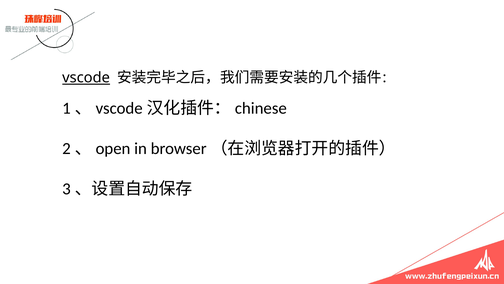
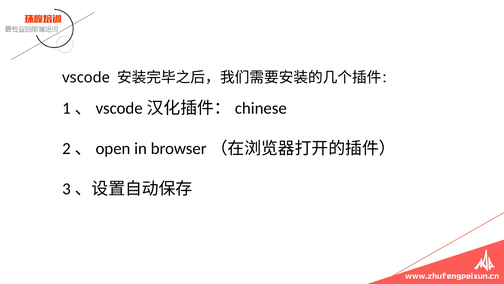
vscode underline: present -> none (86, 78)
